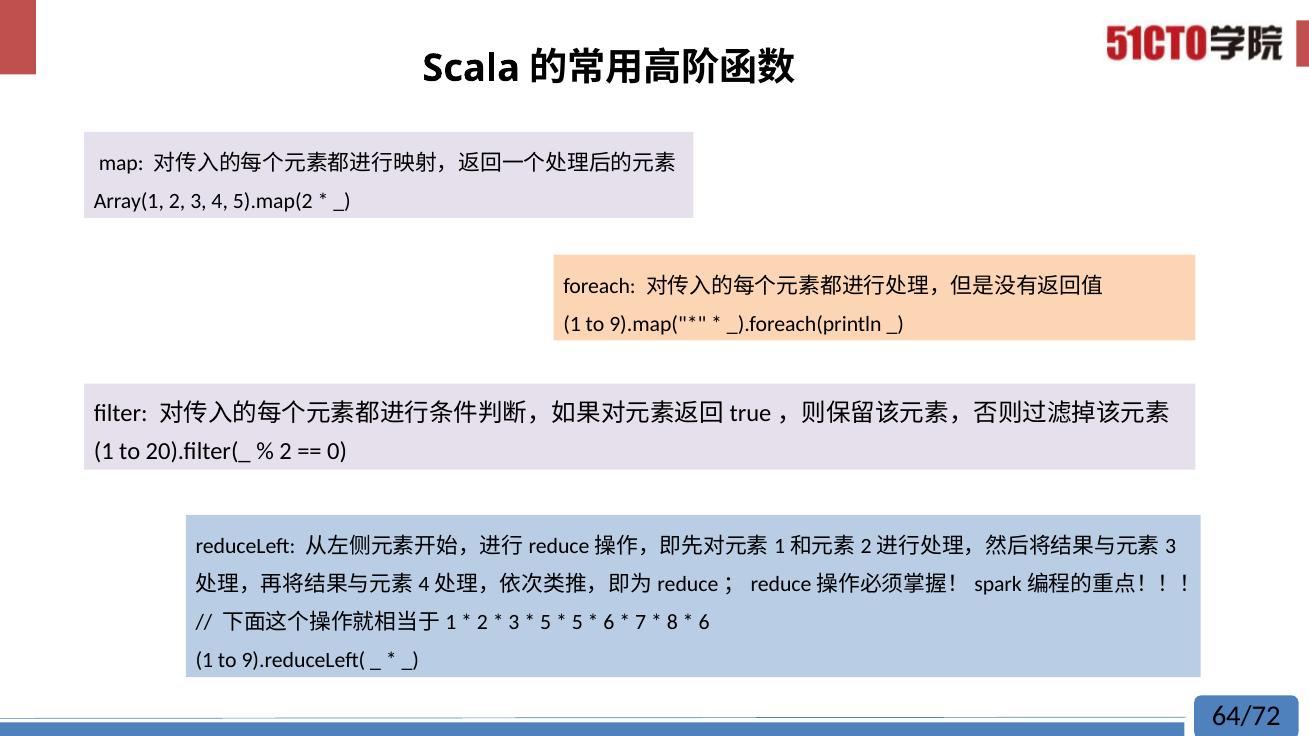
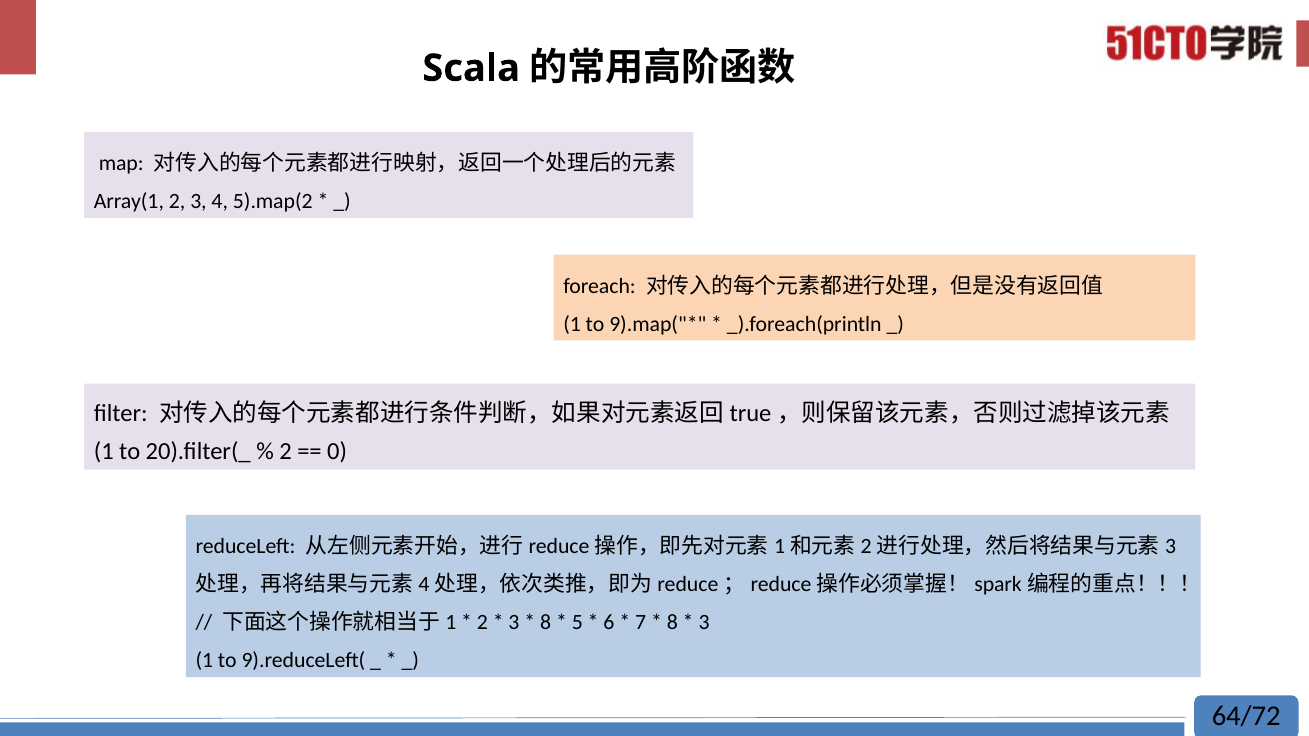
5: 5 -> 8 (546, 623)
6: 6 -> 3 (704, 623)
